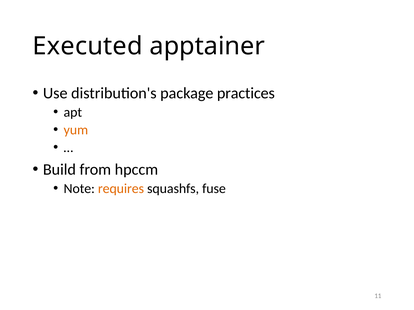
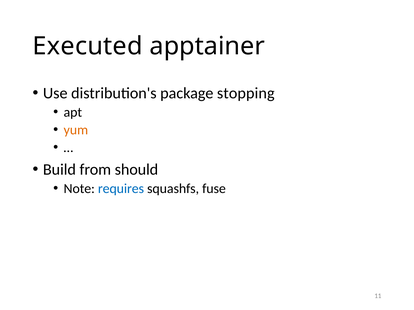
practices: practices -> stopping (246, 93)
hpccm: hpccm -> should (136, 170)
requires colour: orange -> blue (121, 189)
